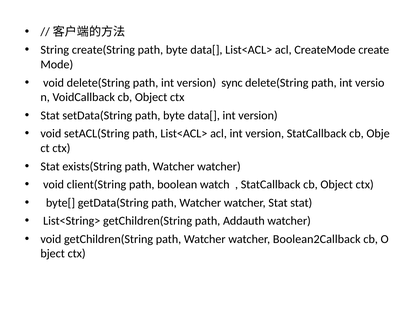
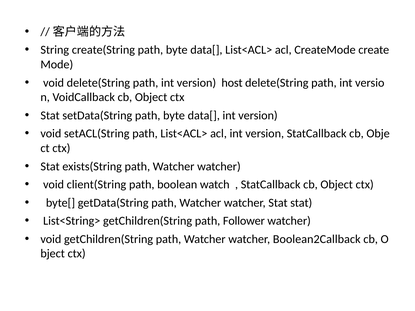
sync: sync -> host (232, 83)
Addauth: Addauth -> Follower (244, 221)
